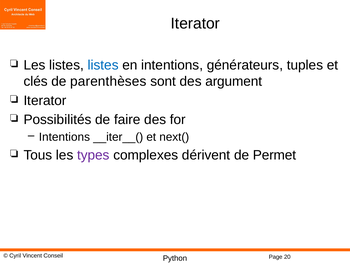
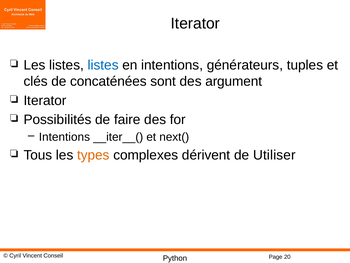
parenthèses: parenthèses -> concaténées (108, 81)
types colour: purple -> orange (93, 155)
Permet: Permet -> Utiliser (274, 155)
